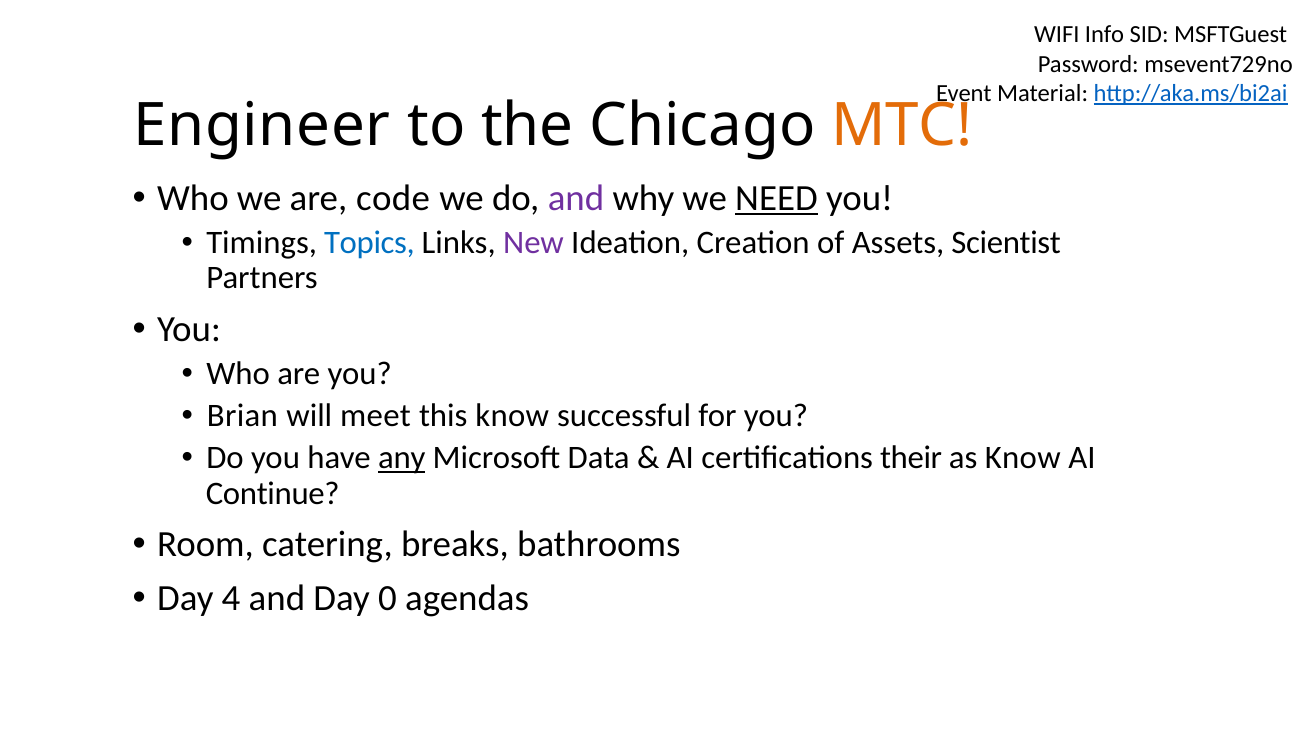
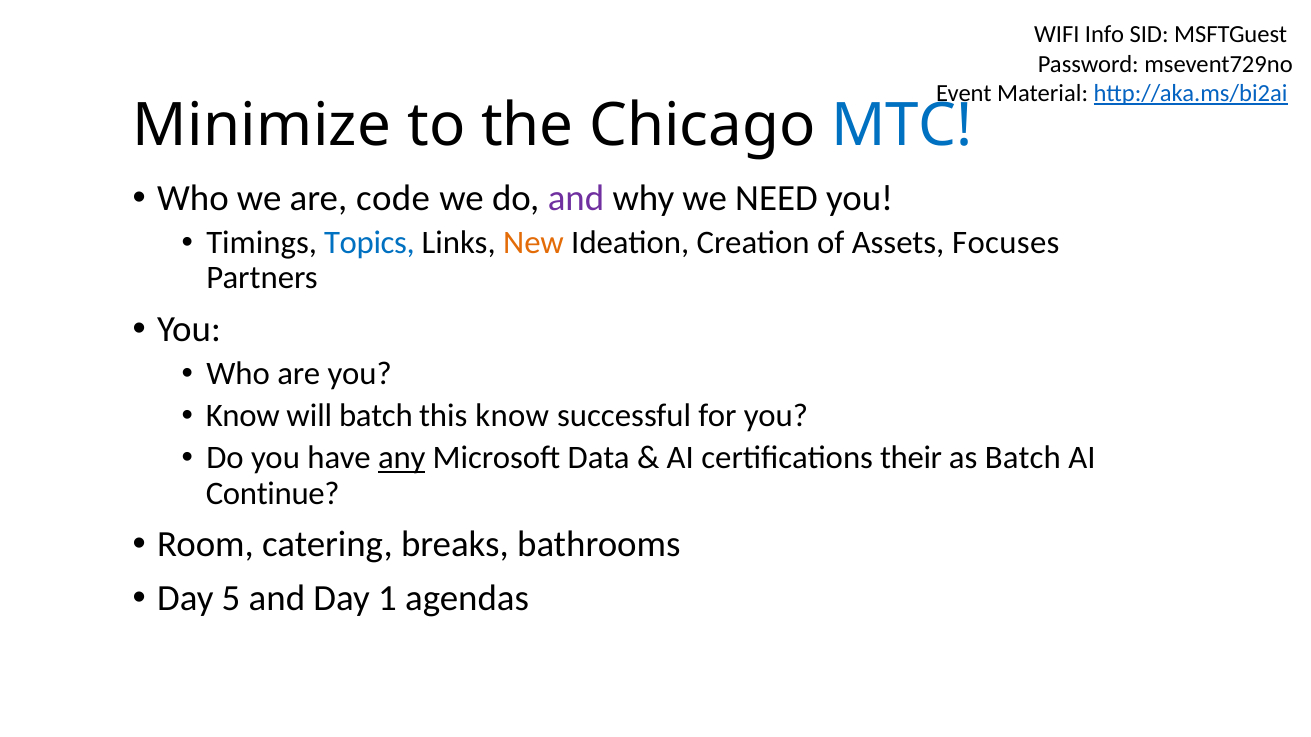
Engineer: Engineer -> Minimize (262, 126)
MTC colour: orange -> blue (902, 126)
NEED underline: present -> none (776, 198)
New colour: purple -> orange (534, 243)
Scientist: Scientist -> Focuses (1006, 243)
Brian: Brian -> Know (243, 416)
will meet: meet -> batch (376, 416)
as Know: Know -> Batch (1023, 458)
4: 4 -> 5 (231, 599)
0: 0 -> 1 (387, 599)
